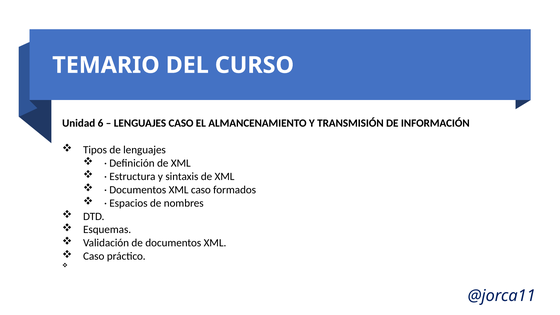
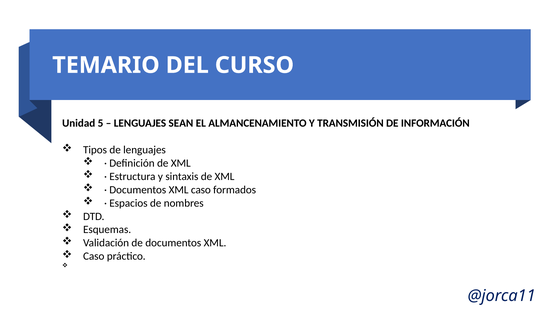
6: 6 -> 5 (101, 123)
LENGUAJES CASO: CASO -> SEAN (181, 123)
